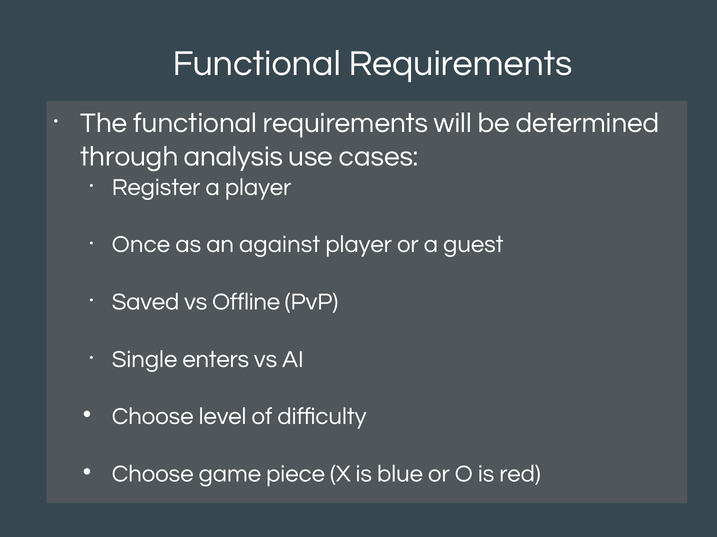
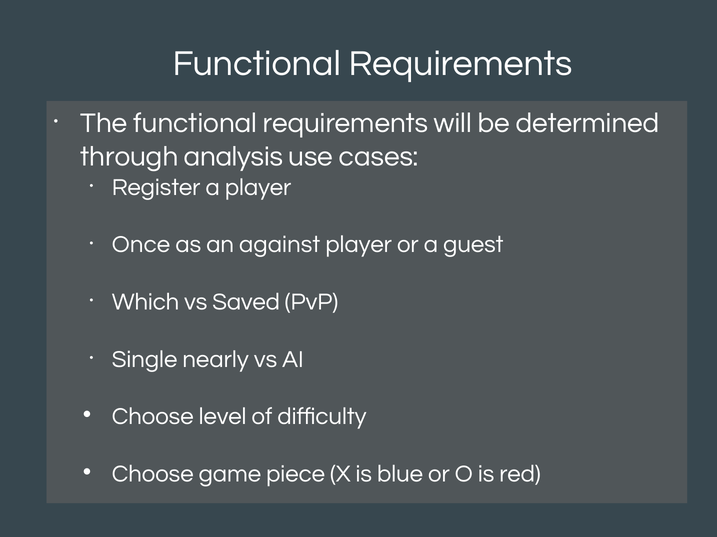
Saved: Saved -> Which (145, 302)
Offline: Offline -> Saved (246, 302)
enters: enters -> nearly (216, 360)
